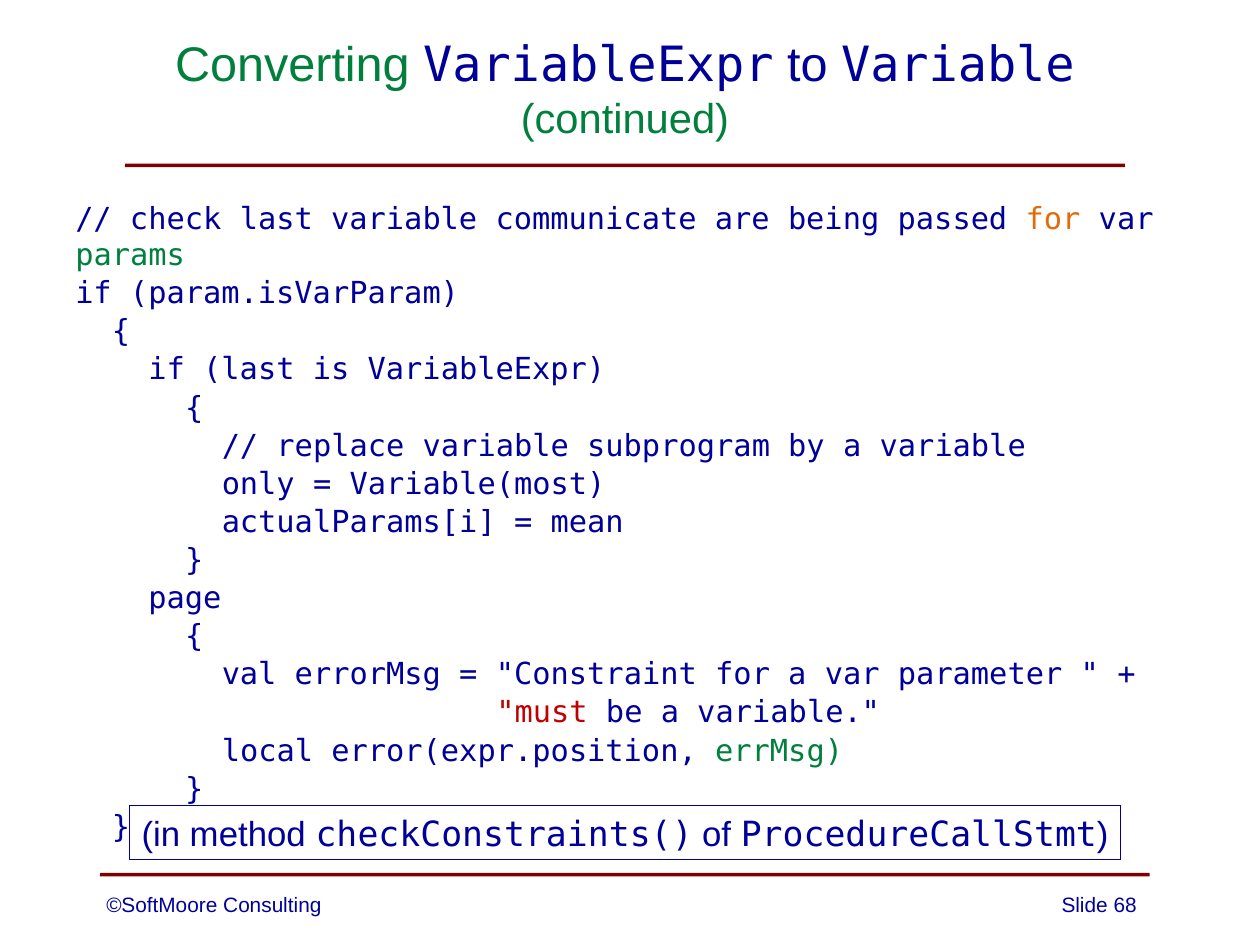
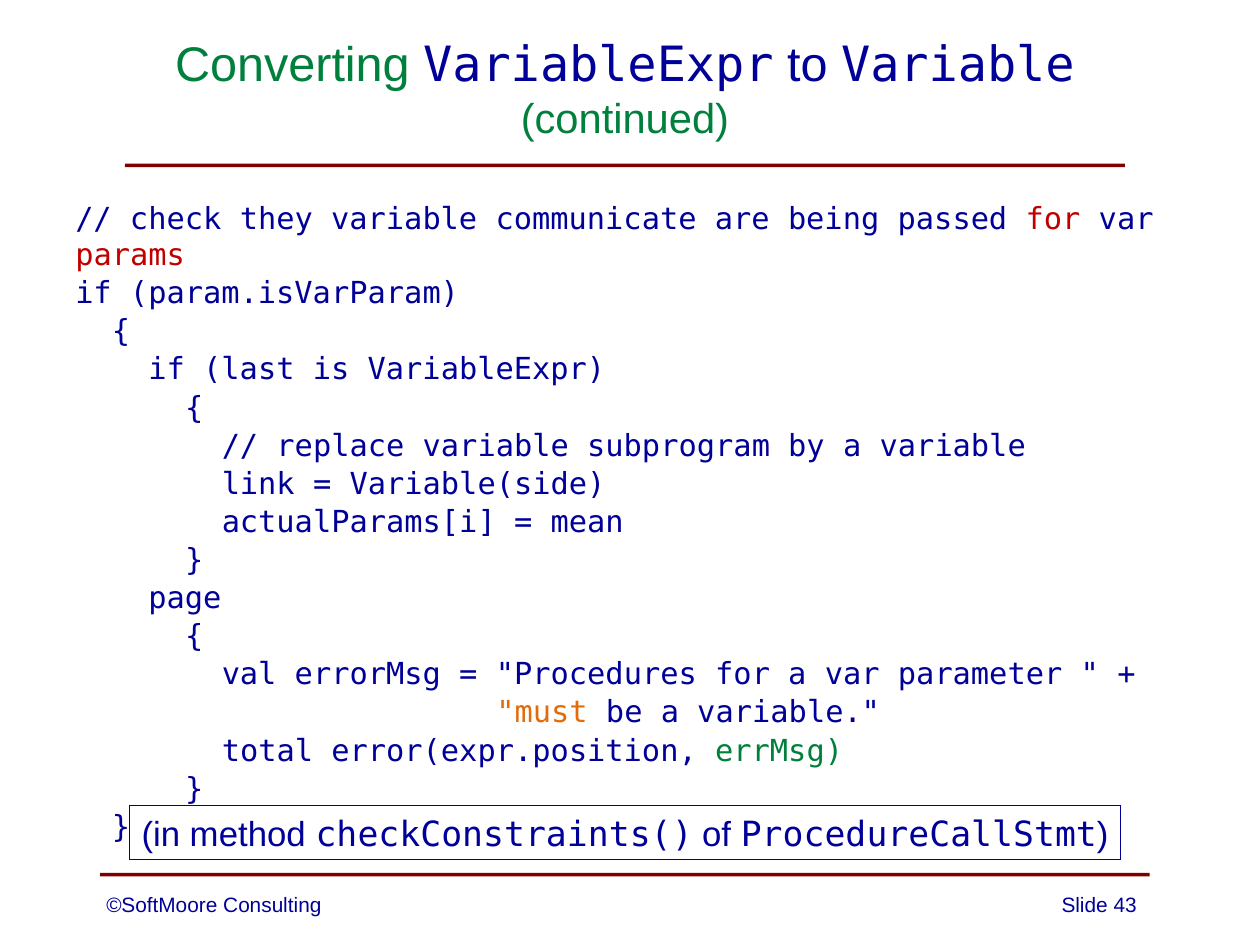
check last: last -> they (276, 219)
for colour: orange -> red (1053, 219)
params colour: green -> red (130, 256)
only: only -> link (258, 485)
Variable(most: Variable(most -> Variable(side (478, 485)
Constraint: Constraint -> Procedures (596, 675)
must colour: red -> orange (542, 713)
local: local -> total (267, 751)
68: 68 -> 43 (1125, 906)
